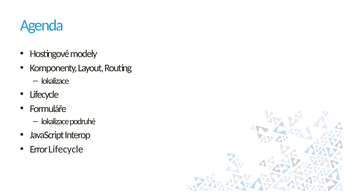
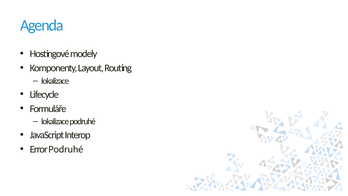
Error Lifecycle: Lifecycle -> Podruhé (66, 149)
